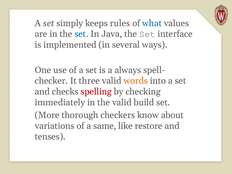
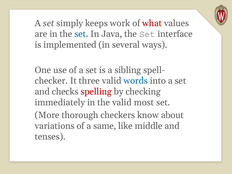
rules: rules -> work (120, 23)
what colour: blue -> red (152, 23)
always: always -> sibling (128, 70)
words colour: orange -> blue (136, 81)
build: build -> most (144, 102)
restore: restore -> middle (149, 126)
